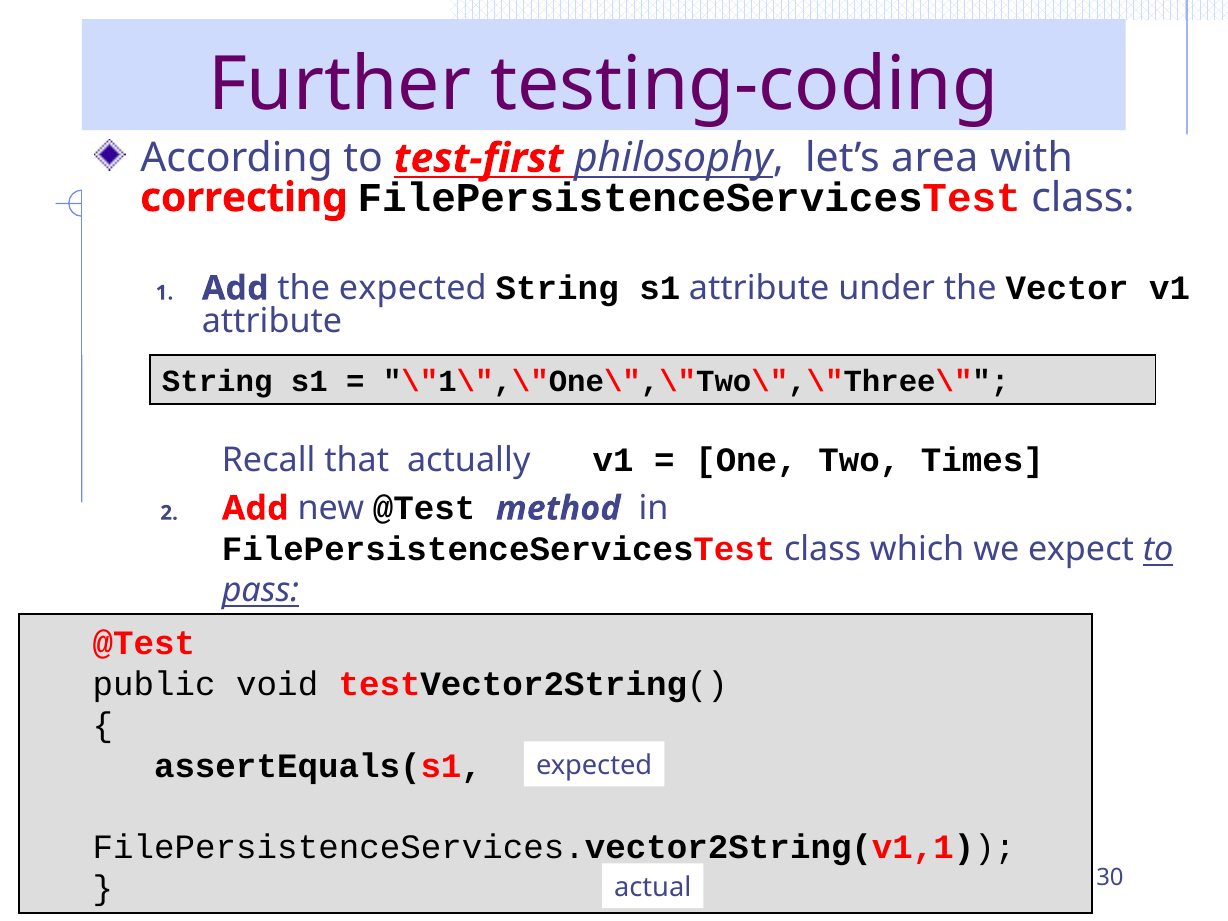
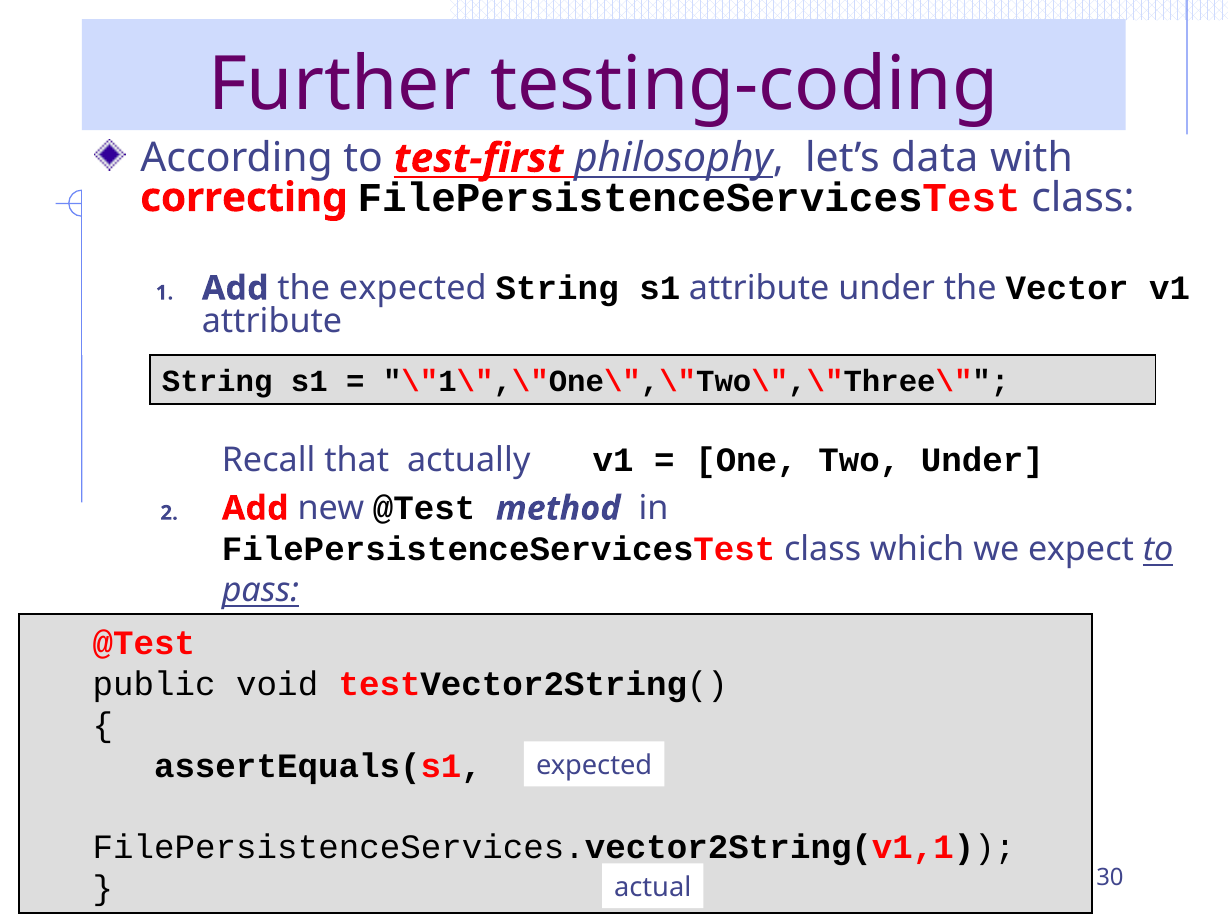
area: area -> data (935, 158)
Two Times: Times -> Under (982, 461)
